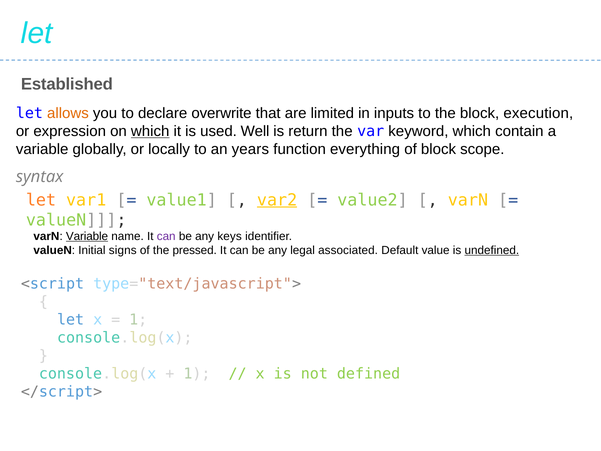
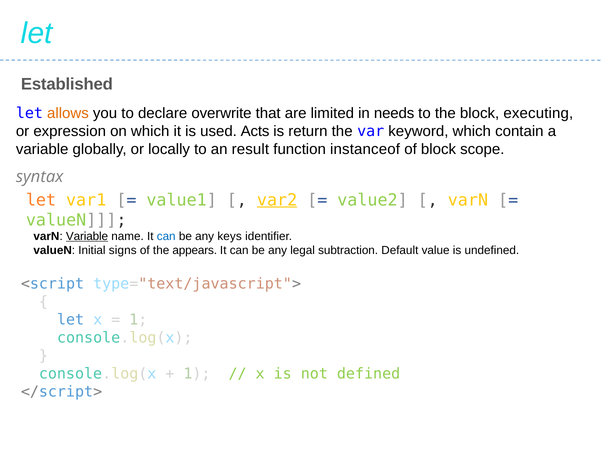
inputs: inputs -> needs (394, 113)
execution: execution -> executing (538, 113)
which underline: present -> none (150, 131)
Well: Well -> Acts (255, 131)
years: years -> result (250, 149)
everything: everything -> instanceof (365, 149)
can colour: purple -> blue (166, 236)
pressed: pressed -> appears (195, 250)
associated: associated -> subtraction (348, 250)
undefined underline: present -> none (492, 250)
